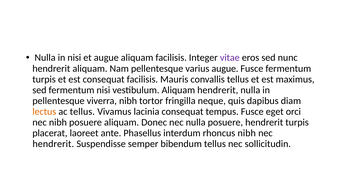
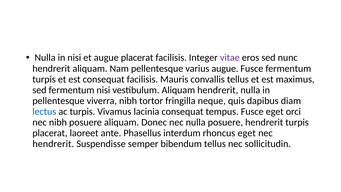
augue aliquam: aliquam -> placerat (137, 58)
lectus colour: orange -> blue (44, 111)
ac tellus: tellus -> turpis (82, 111)
rhoncus nibh: nibh -> eget (247, 133)
